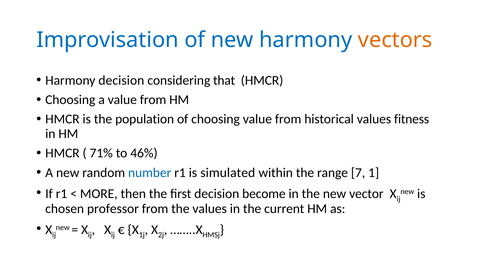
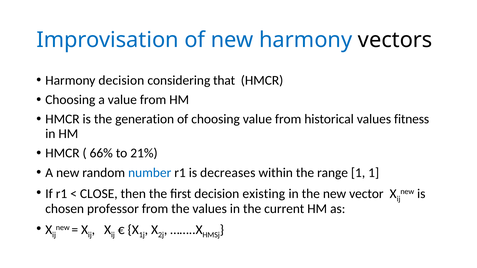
vectors colour: orange -> black (395, 40)
population: population -> generation (145, 119)
71%: 71% -> 66% (101, 153)
46%: 46% -> 21% (144, 153)
simulated: simulated -> decreases (228, 173)
range 7: 7 -> 1 (358, 173)
MORE: MORE -> CLOSE (99, 194)
become: become -> existing (264, 194)
